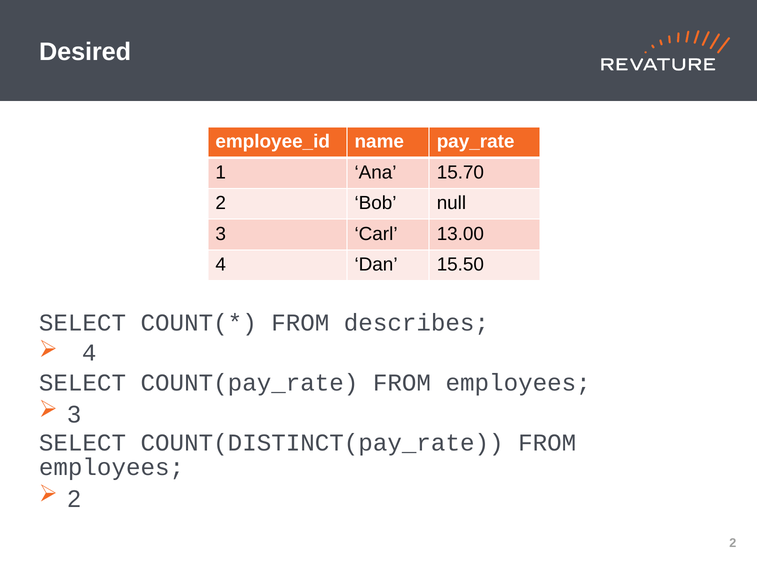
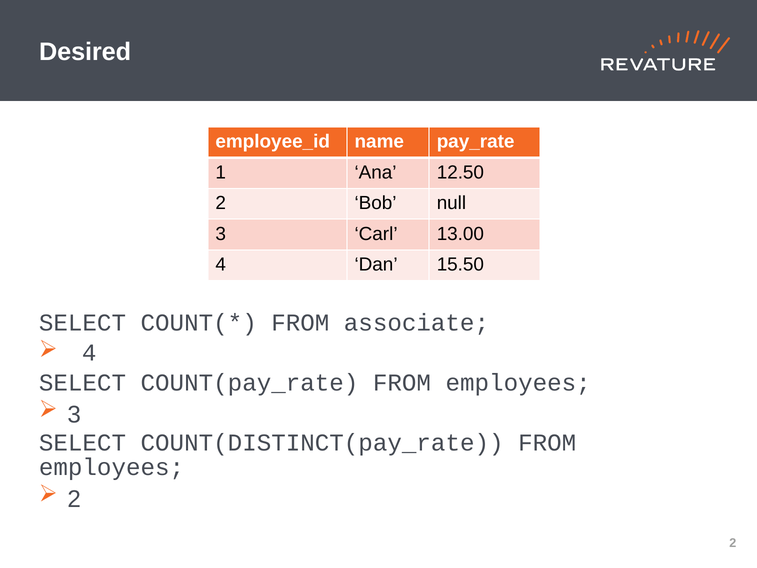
15.70: 15.70 -> 12.50 (460, 172)
describes: describes -> associate (416, 322)
